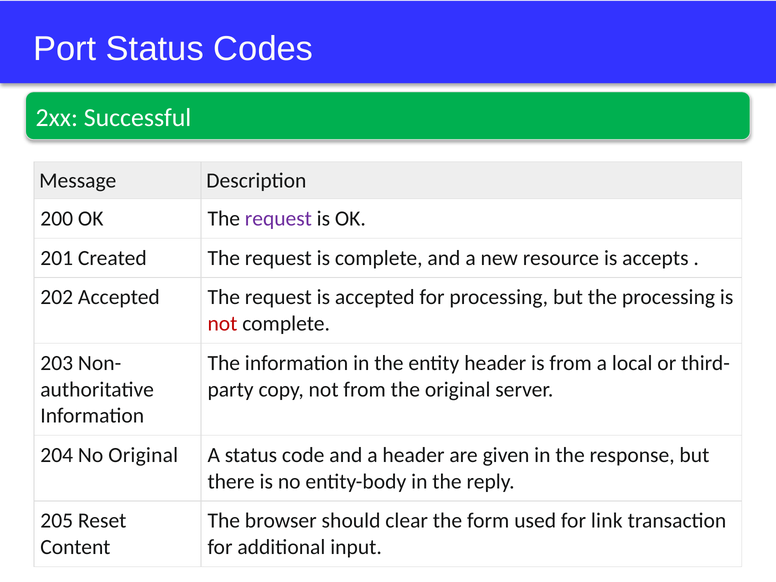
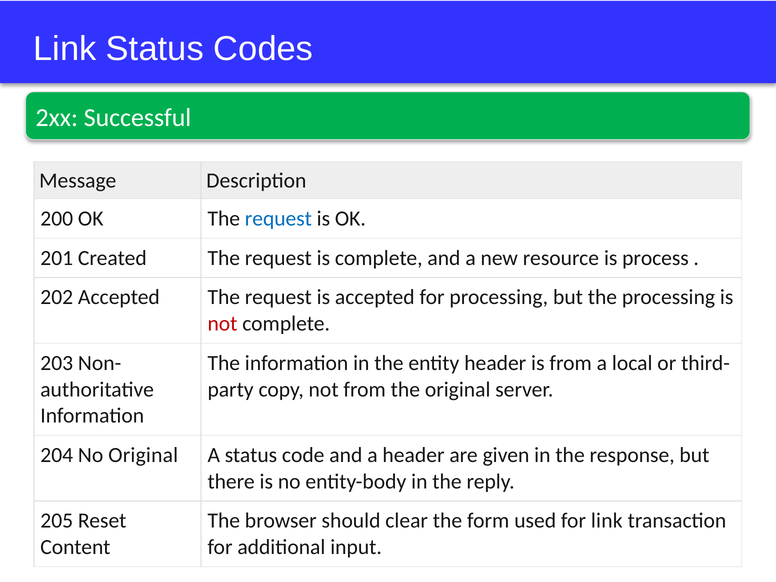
Port: Port -> Link (65, 49)
request colour: purple -> blue (278, 219)
accepts: accepts -> process (655, 258)
